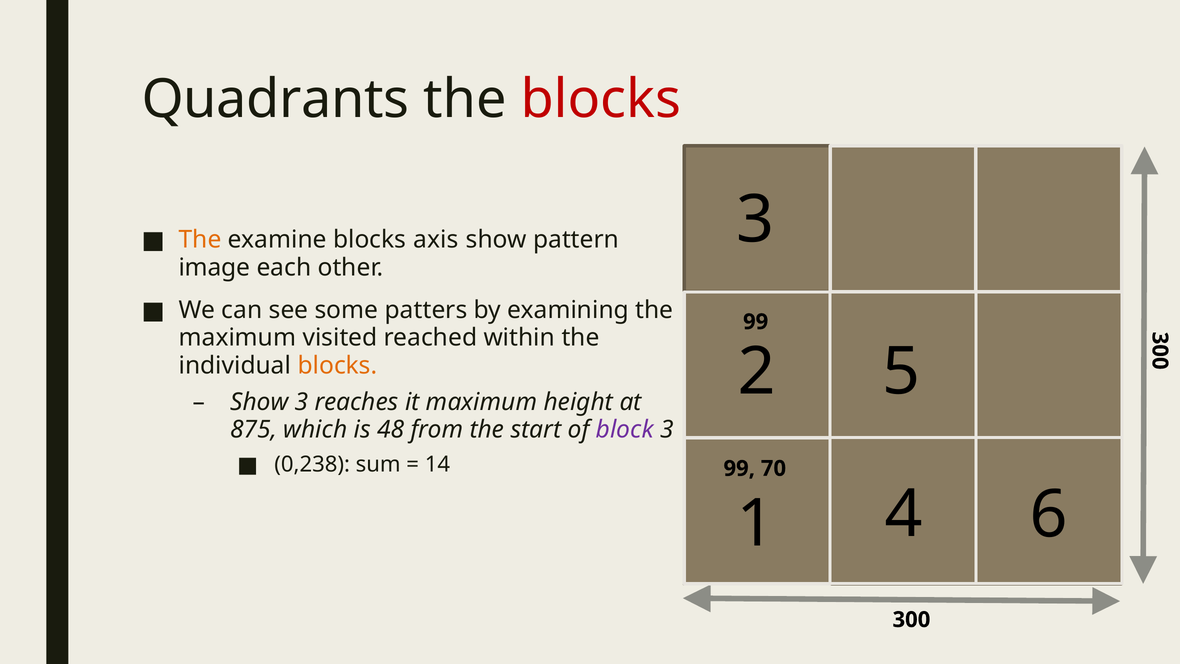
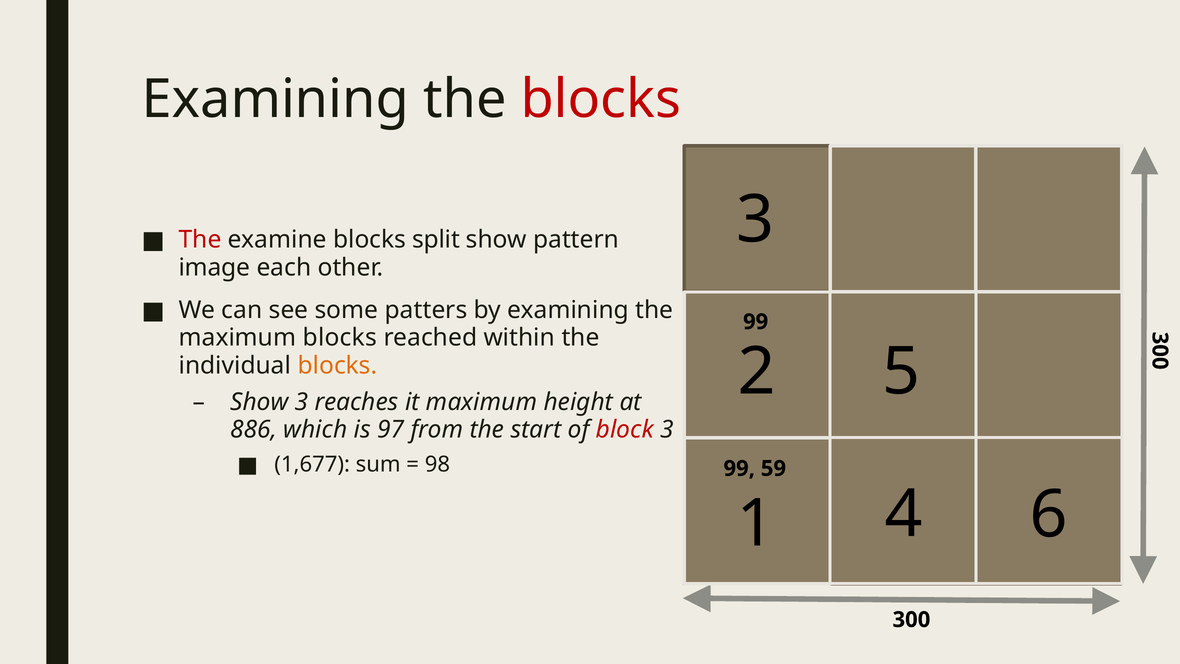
Quadrants: Quadrants -> Examining (275, 99)
The colour: orange -> red (200, 240)
axis: axis -> split (436, 240)
maximum visited: visited -> blocks (340, 338)
875: 875 -> 886 (254, 430)
48: 48 -> 97 (391, 430)
block colour: purple -> red (625, 430)
0,238: 0,238 -> 1,677 (312, 464)
14: 14 -> 98 (437, 464)
70: 70 -> 59 (773, 468)
